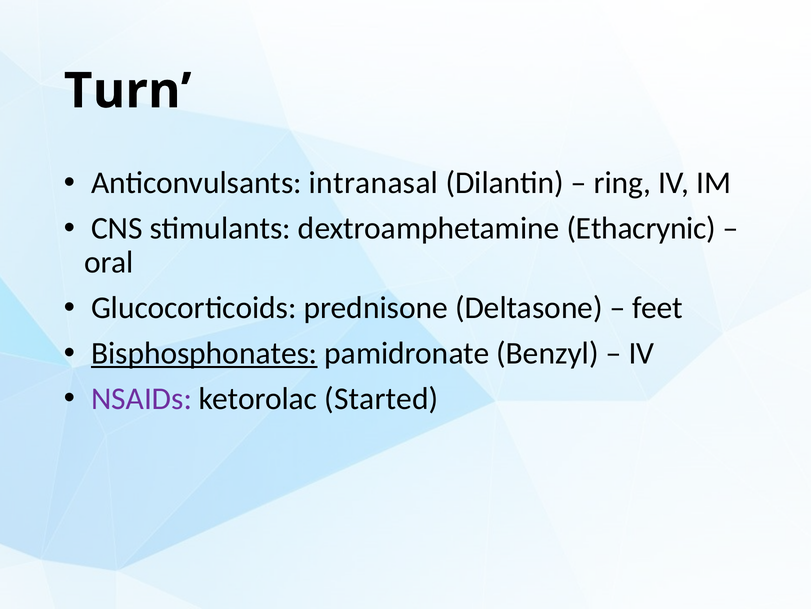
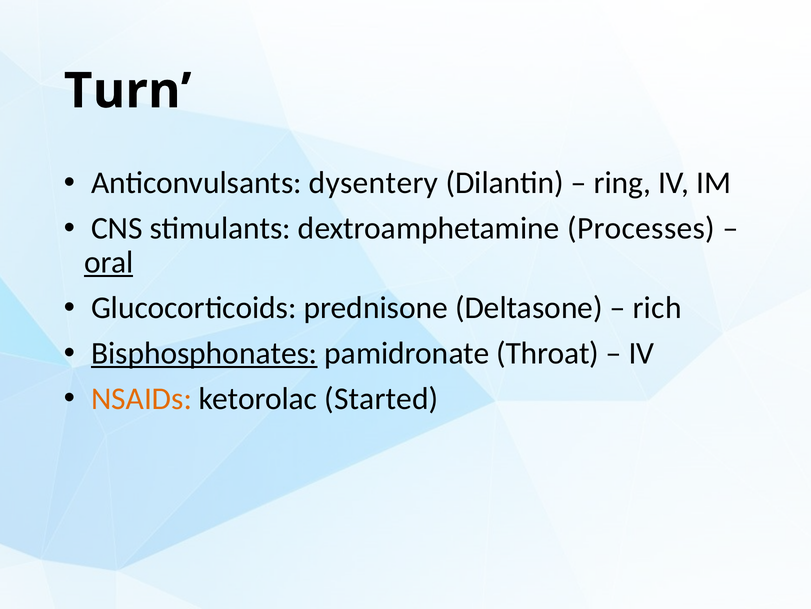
intranasal: intranasal -> dysentery (374, 183)
Ethacrynic: Ethacrynic -> Processes (641, 228)
oral underline: none -> present (109, 262)
feet: feet -> rich (657, 308)
Benzyl: Benzyl -> Throat (548, 353)
NSAIDs colour: purple -> orange (142, 398)
